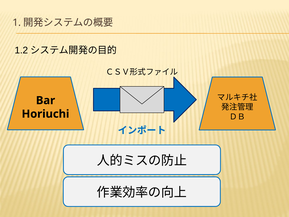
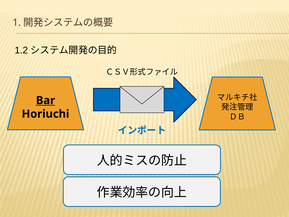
Bar underline: none -> present (45, 100)
